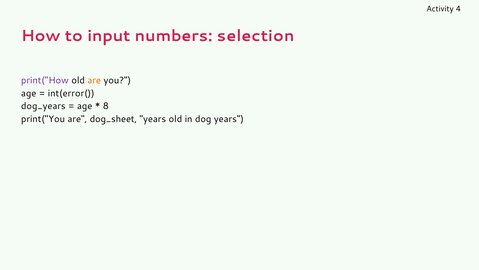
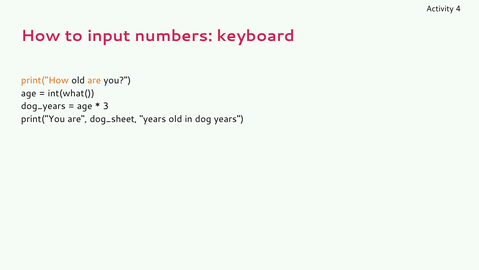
selection: selection -> keyboard (256, 36)
print("How colour: purple -> orange (45, 80)
int(error(: int(error( -> int(what( (71, 93)
8: 8 -> 3 (106, 106)
